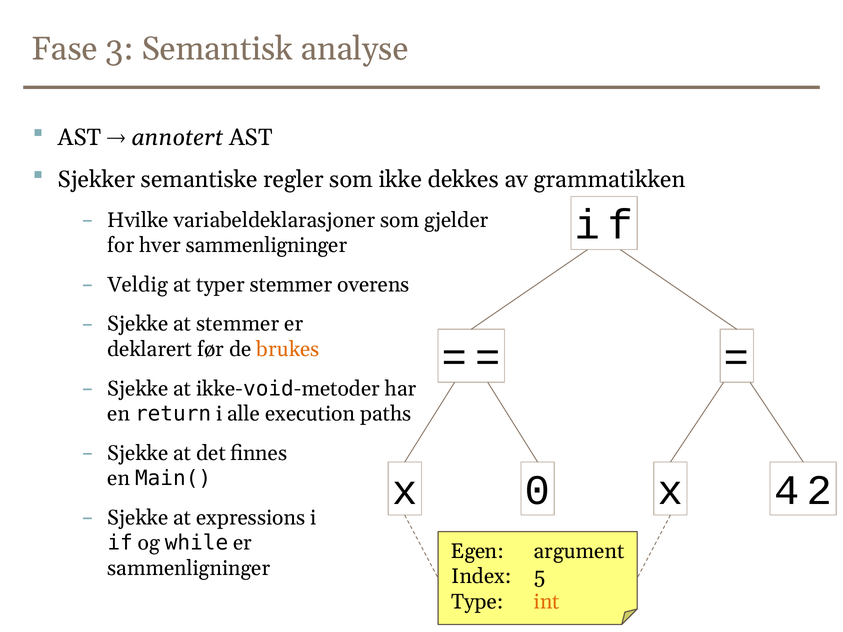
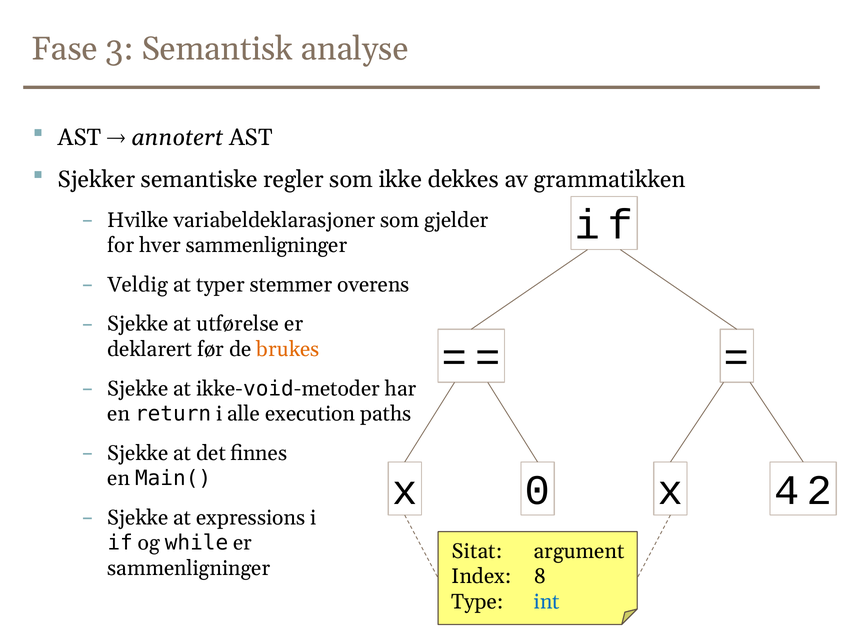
at stemmer: stemmer -> utførelse (238, 324)
Egen: Egen -> Sitat (477, 551)
5: 5 -> 8 (540, 577)
int colour: orange -> blue (547, 602)
